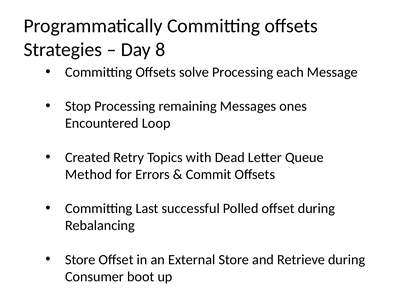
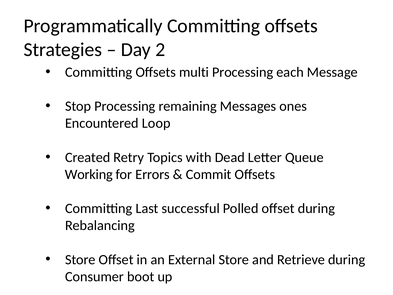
8: 8 -> 2 (160, 50)
solve: solve -> multi (194, 72)
Method: Method -> Working (89, 174)
